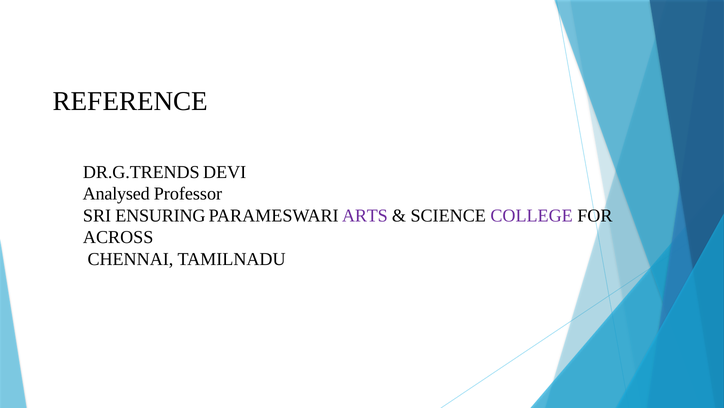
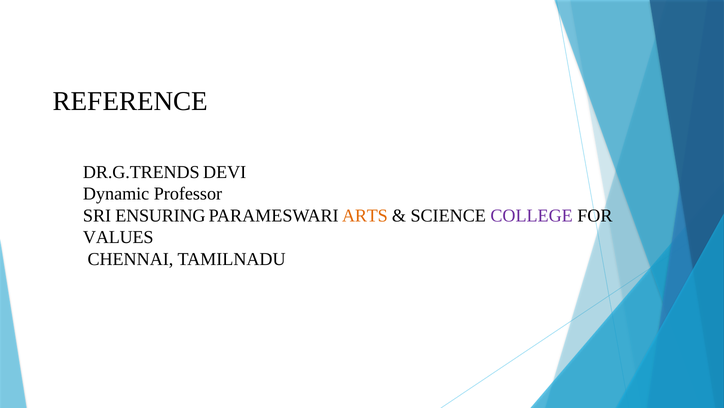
Analysed: Analysed -> Dynamic (116, 194)
ARTS colour: purple -> orange (365, 215)
ACROSS: ACROSS -> VALUES (118, 237)
